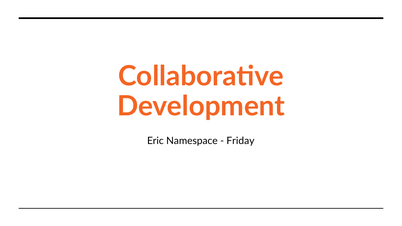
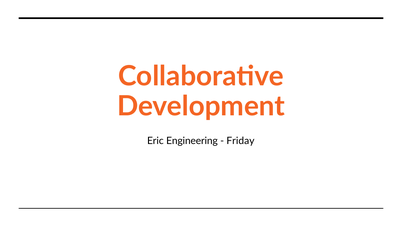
Namespace: Namespace -> Engineering (192, 141)
